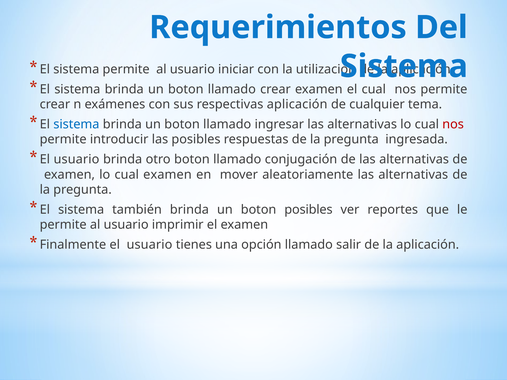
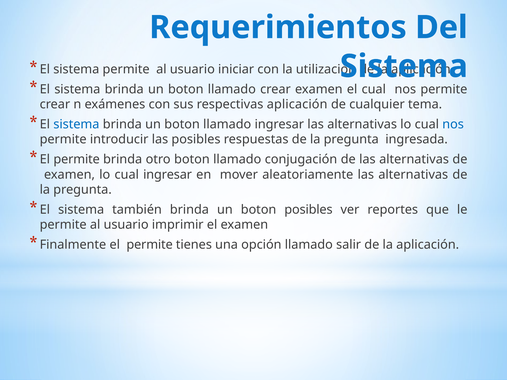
nos colour: red -> blue (453, 124)
usuario: usuario -> permite (77, 159)
cual examen: examen -> ingresar (168, 175)
Finalmente el usuario: usuario -> permite (150, 245)
